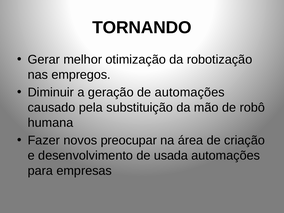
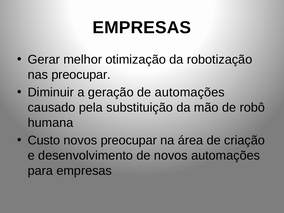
TORNANDO: TORNANDO -> EMPRESAS (142, 27)
nas empregos: empregos -> preocupar (81, 75)
Fazer: Fazer -> Custo (44, 140)
de usada: usada -> novos (171, 156)
